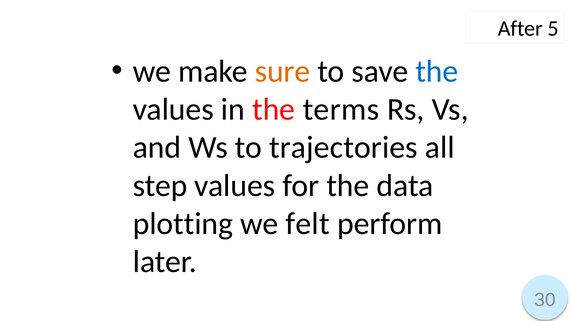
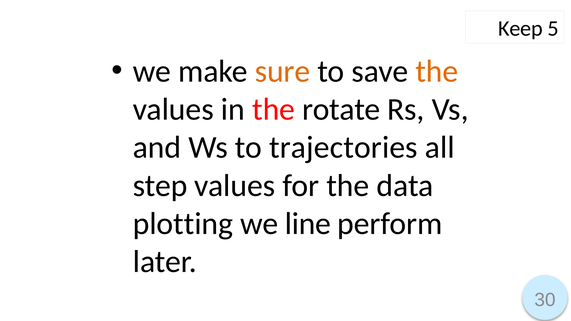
After: After -> Keep (520, 29)
the colour: blue -> orange (437, 71)
terms: terms -> rotate (341, 110)
felt: felt -> line (308, 224)
